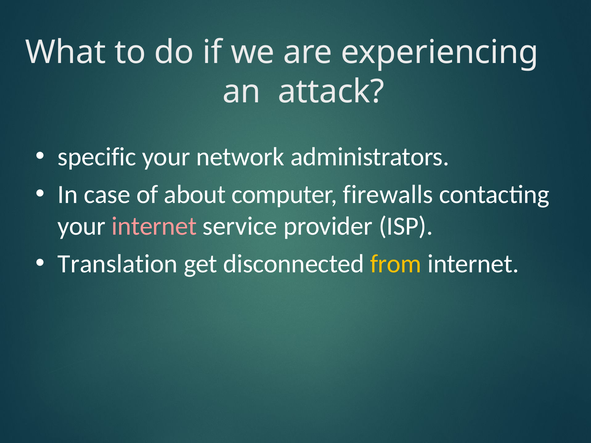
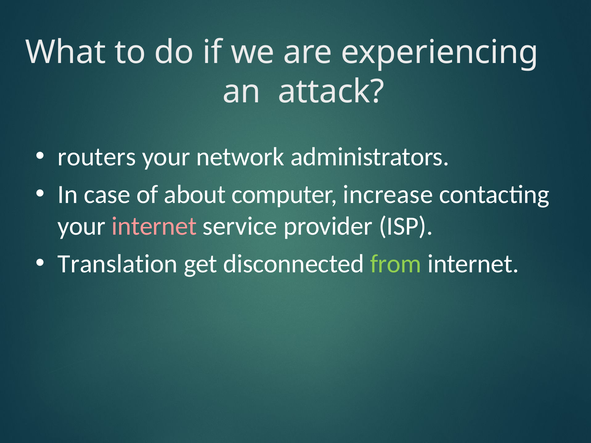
specific: specific -> routers (97, 157)
firewalls: firewalls -> increase (388, 195)
from colour: yellow -> light green (396, 264)
